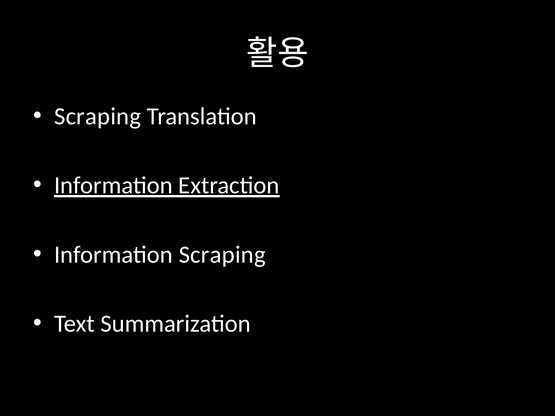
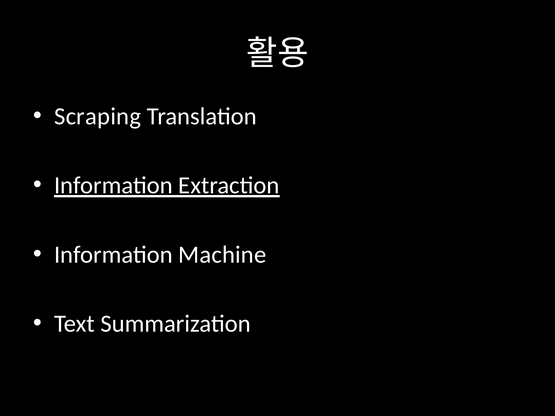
Information Scraping: Scraping -> Machine (222, 255)
